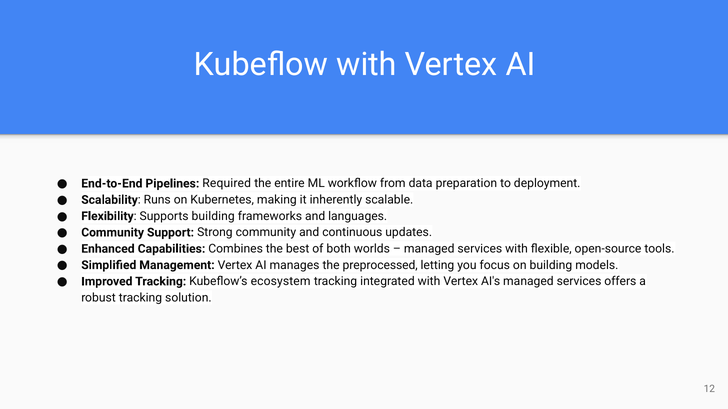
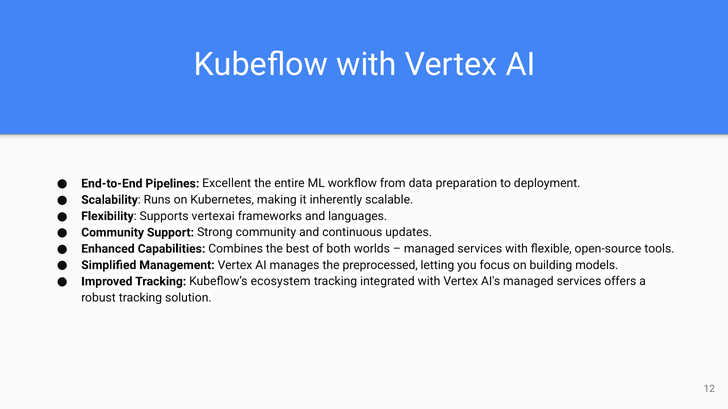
Required: Required -> Excellent (227, 184)
Supports building: building -> vertexai (213, 216)
